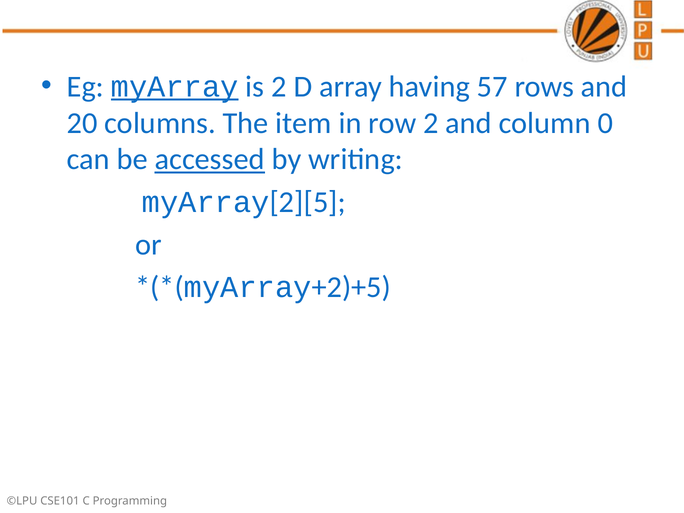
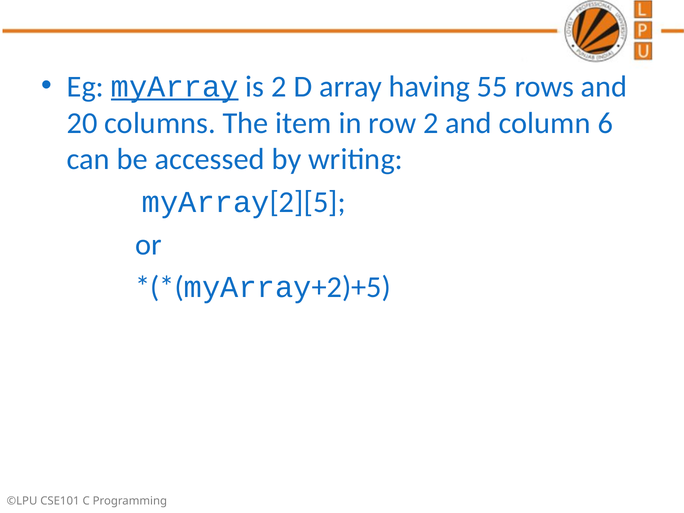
57: 57 -> 55 (492, 86)
0: 0 -> 6 (605, 123)
accessed underline: present -> none (210, 159)
